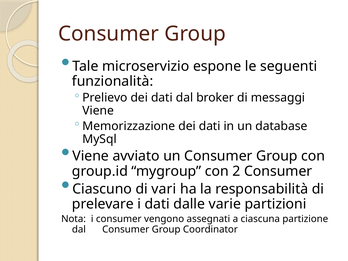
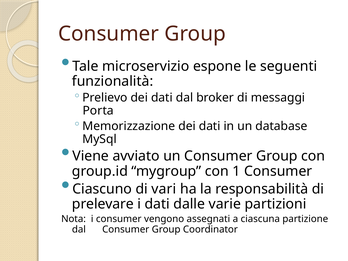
Viene: Viene -> Porta (98, 111)
2: 2 -> 1 (236, 171)
